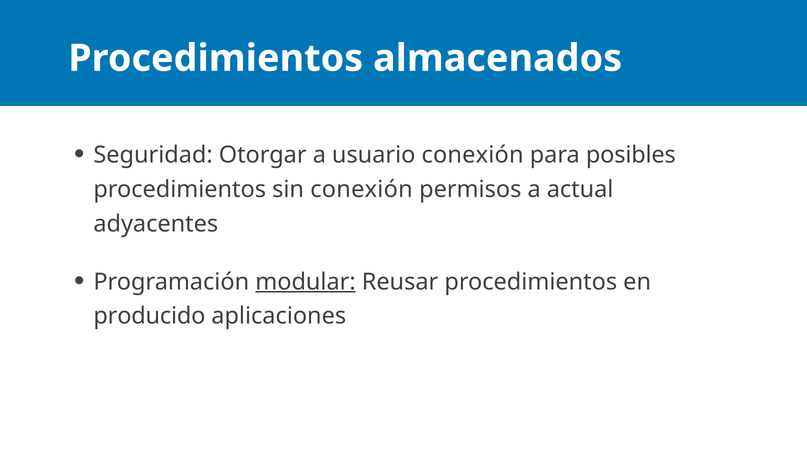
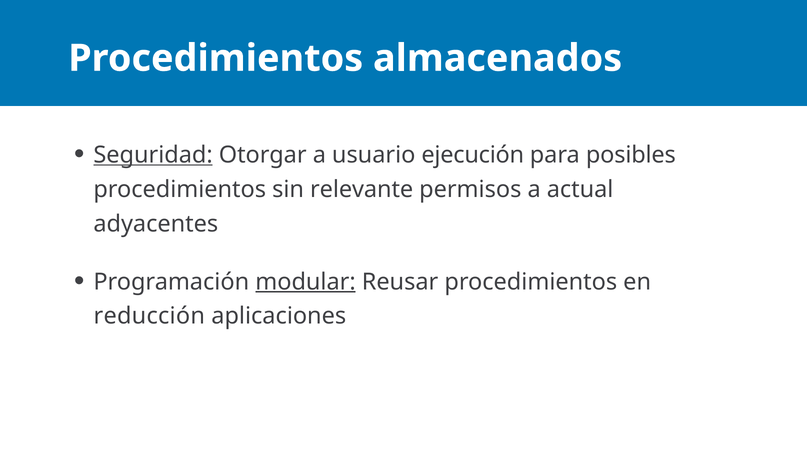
Seguridad underline: none -> present (153, 155)
usuario conexión: conexión -> ejecución (473, 155)
sin conexión: conexión -> relevante (362, 189)
producido: producido -> reducción (149, 316)
